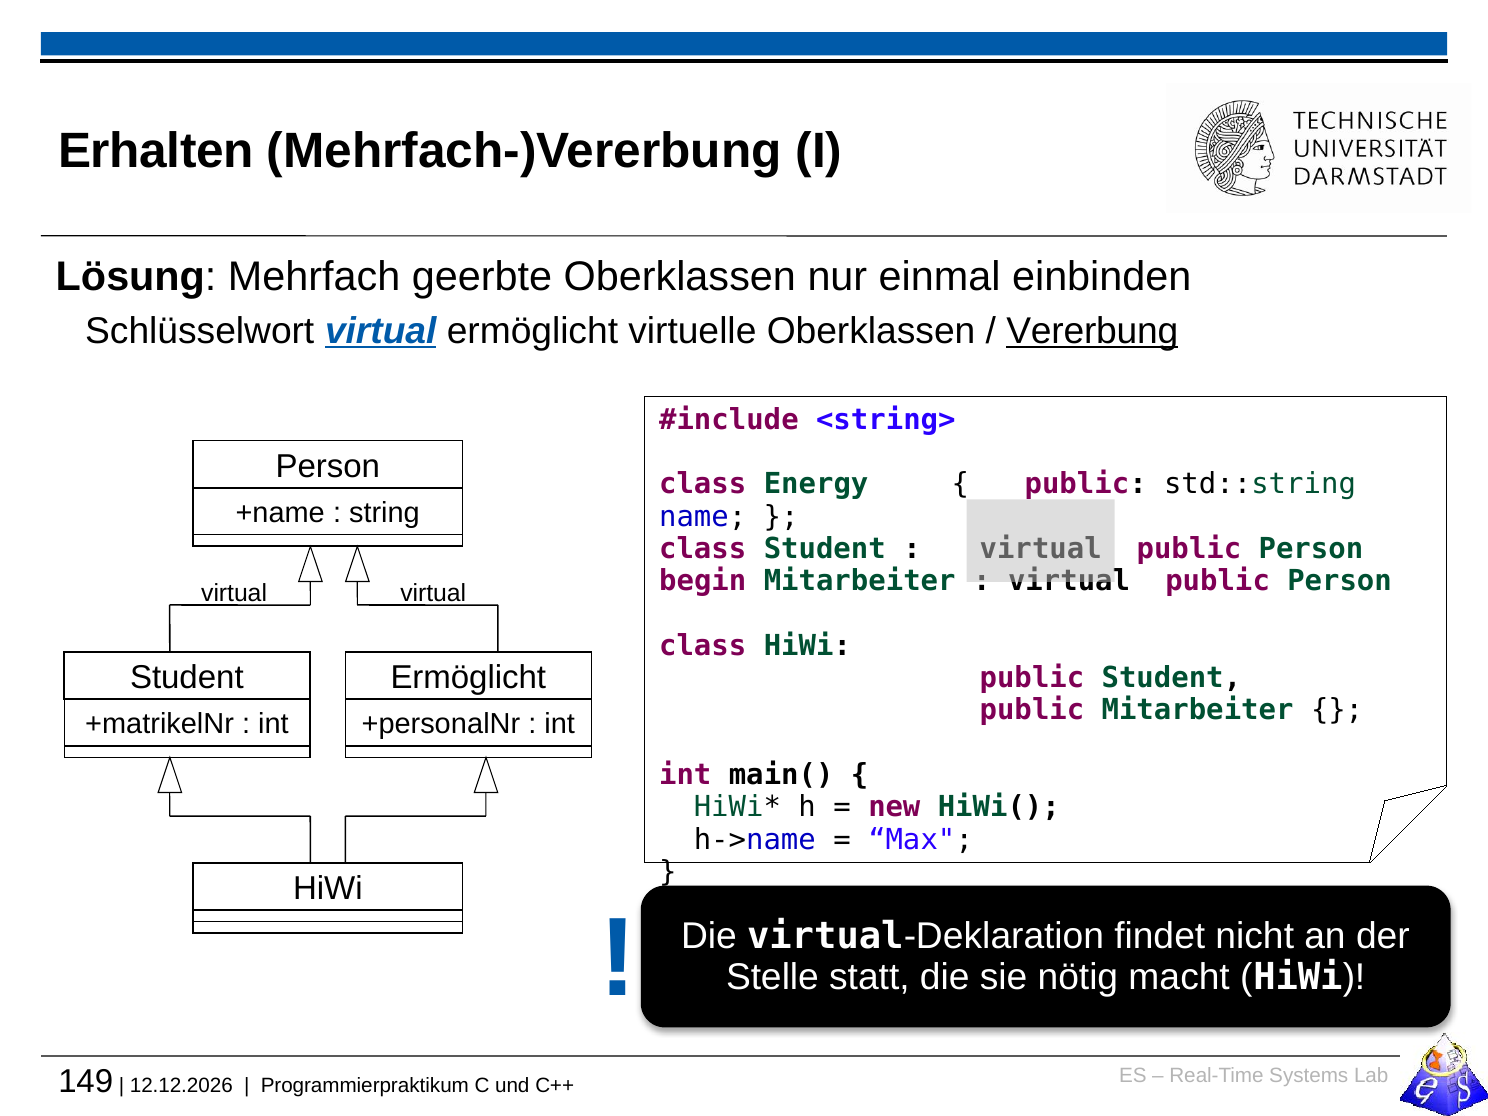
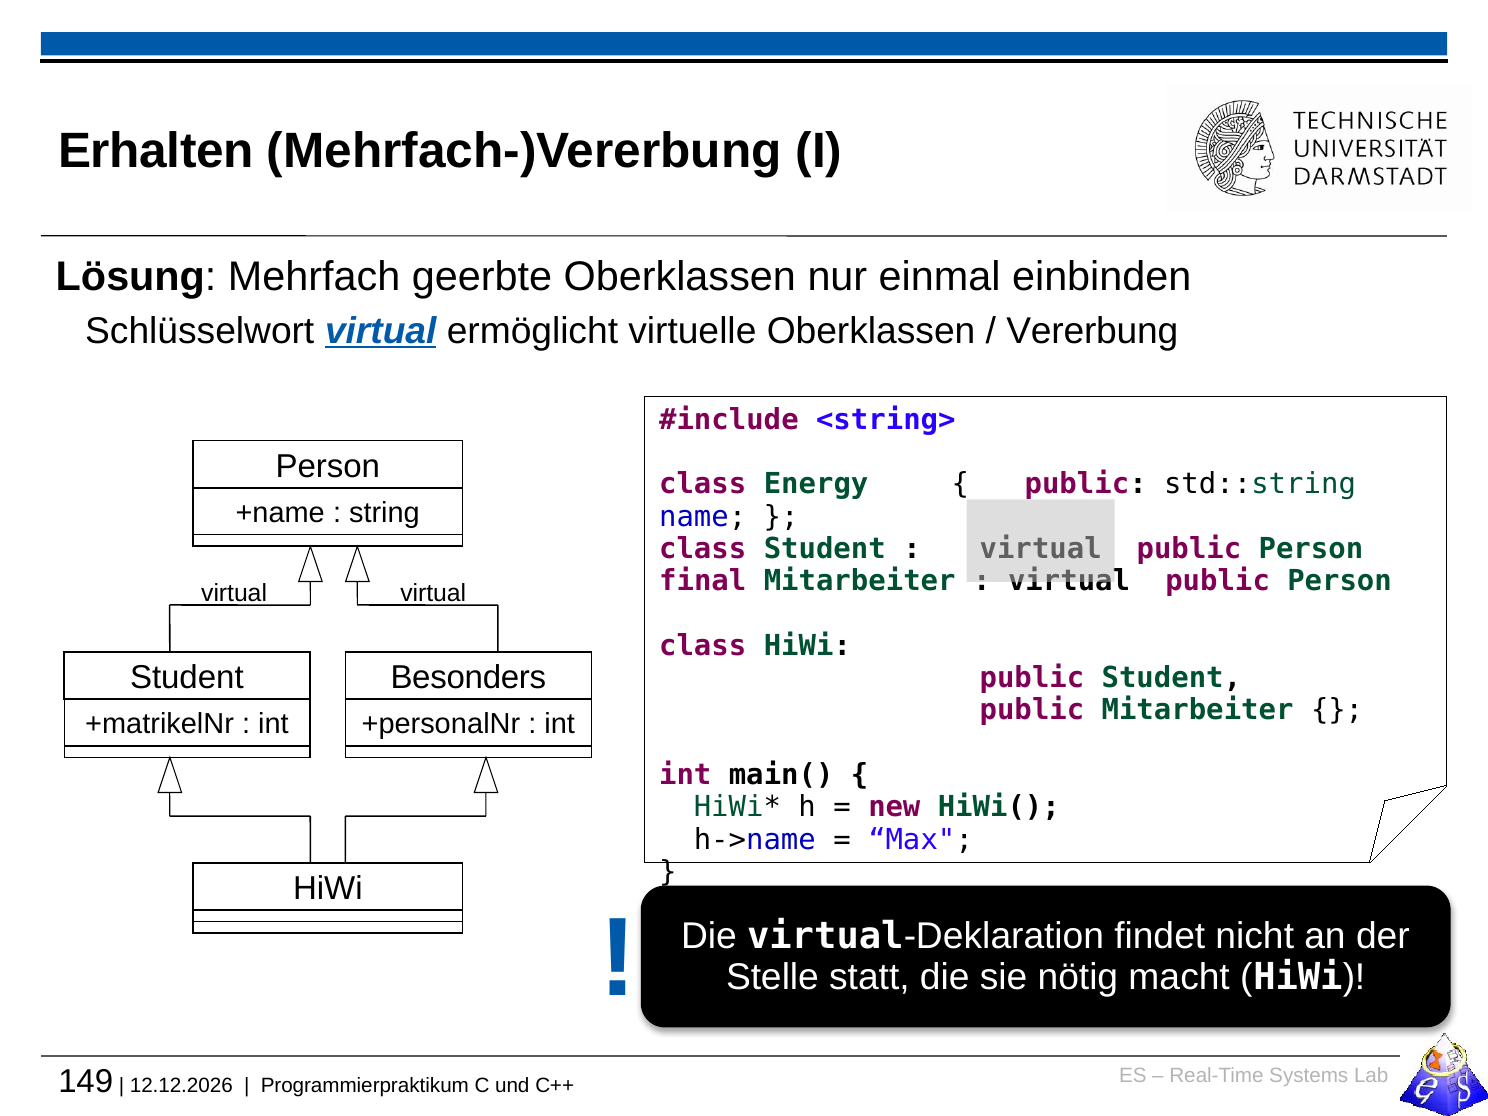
Vererbung underline: present -> none (1092, 331)
begin: begin -> final (703, 581)
Ermöglicht: Ermöglicht -> Besonders (468, 678)
